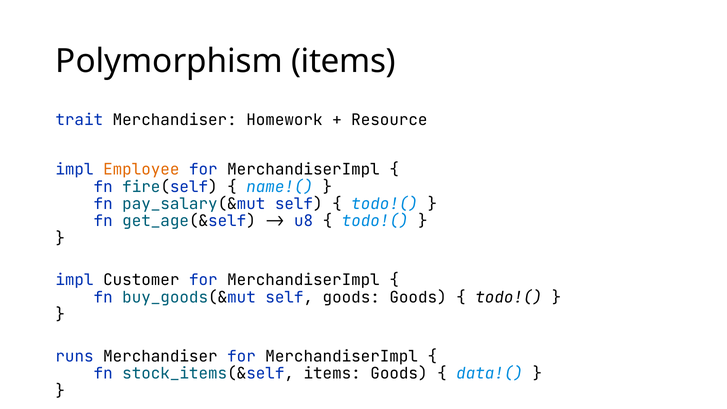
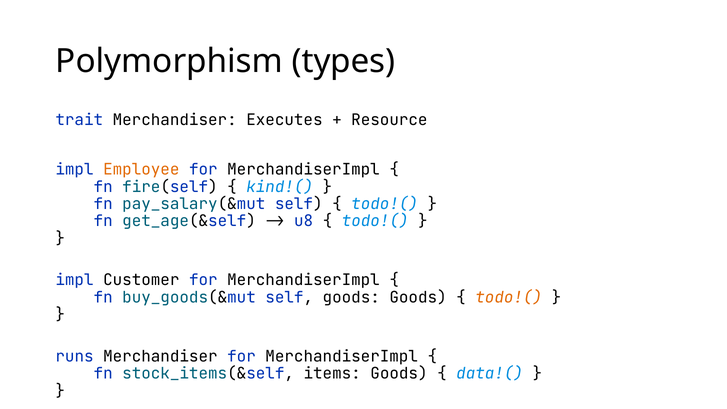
Polymorphism items: items -> types (343, 61)
Homework: Homework -> Executes (284, 120)
name!(: name!( -> kind!( (280, 187)
todo!( colour: black -> orange (509, 297)
